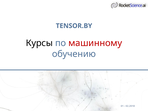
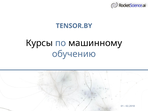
машинному colour: red -> black (95, 43)
